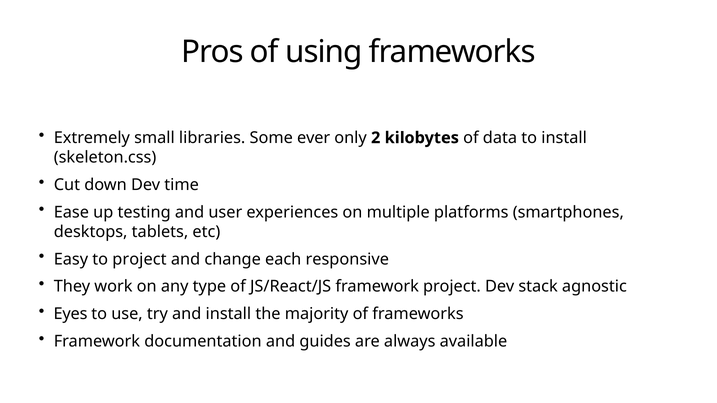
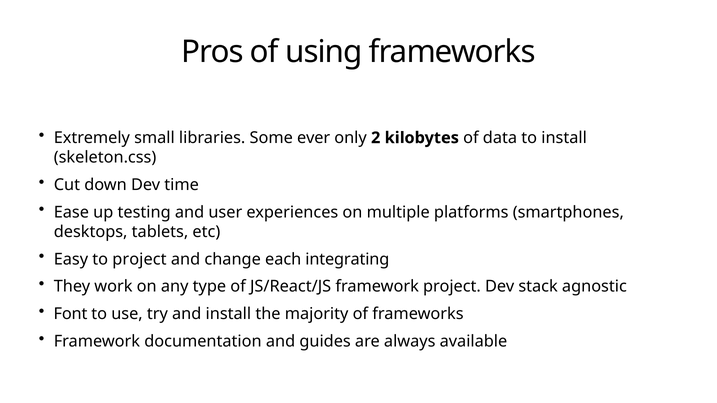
responsive: responsive -> integrating (347, 259)
Eyes: Eyes -> Font (71, 314)
